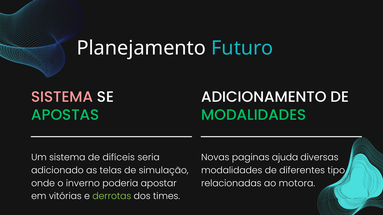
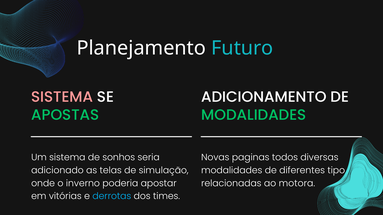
difíceis: difíceis -> sonhos (119, 158)
ajuda: ajuda -> todos (285, 158)
derrotas colour: light green -> light blue (112, 197)
